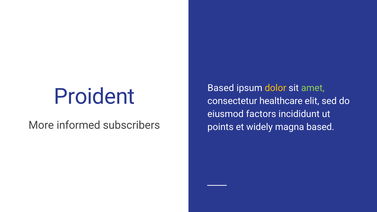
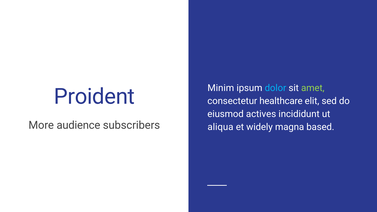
Based: Based -> Minim (221, 88)
dolor colour: yellow -> light blue (276, 88)
factors: factors -> actives (261, 114)
informed: informed -> audience (78, 125)
points: points -> aliqua (220, 127)
